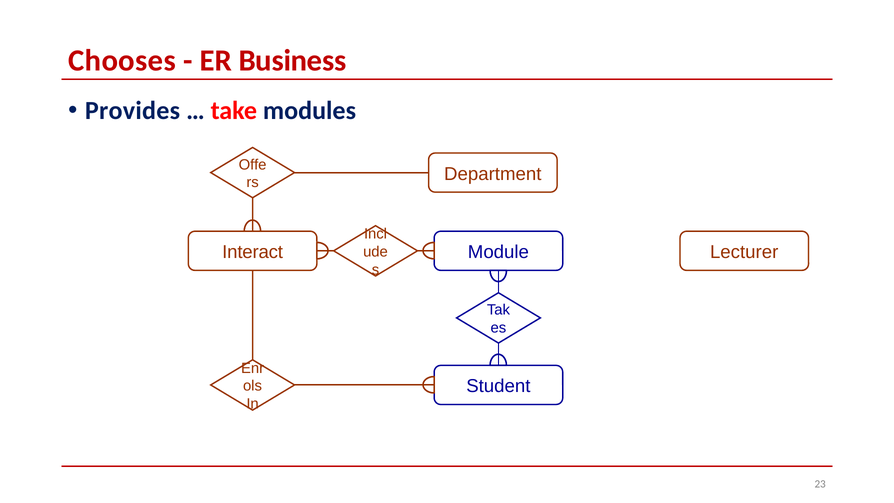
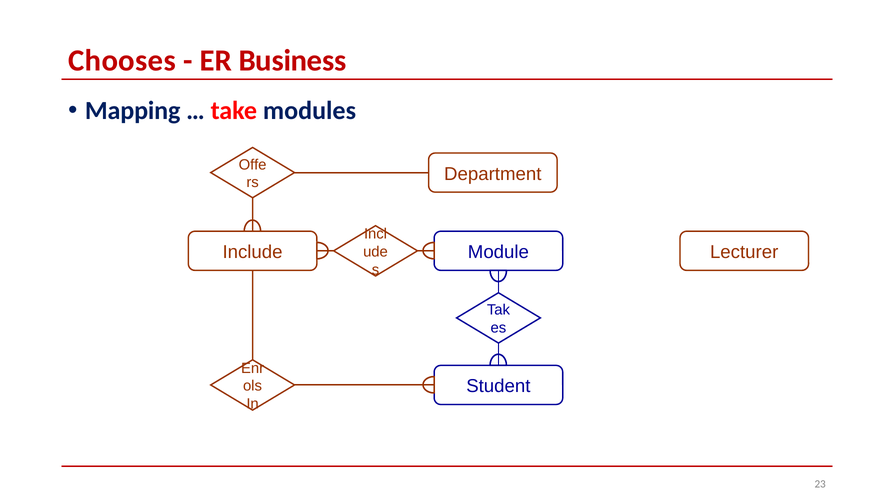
Provides: Provides -> Mapping (133, 110)
Interact: Interact -> Include (253, 252)
